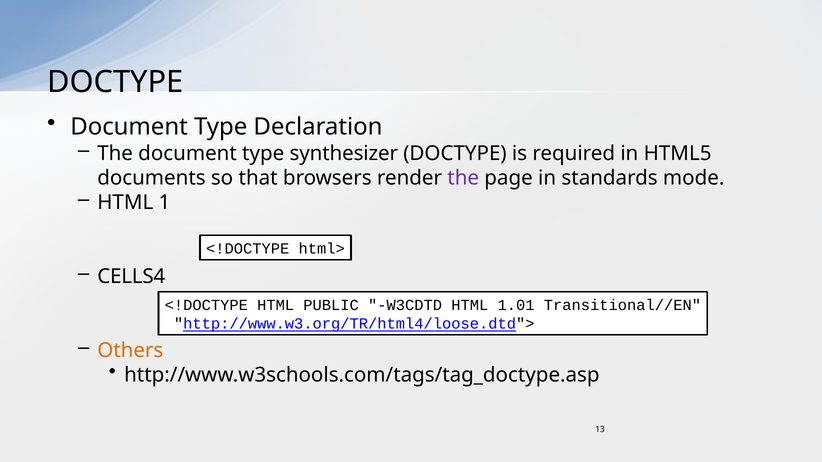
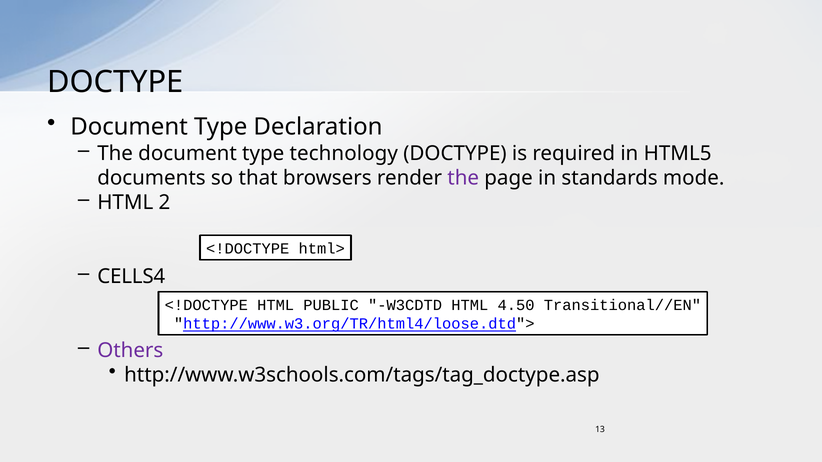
synthesizer: synthesizer -> technology (344, 153)
1: 1 -> 2 (164, 203)
1.01: 1.01 -> 4.50 (516, 305)
Others colour: orange -> purple (130, 351)
